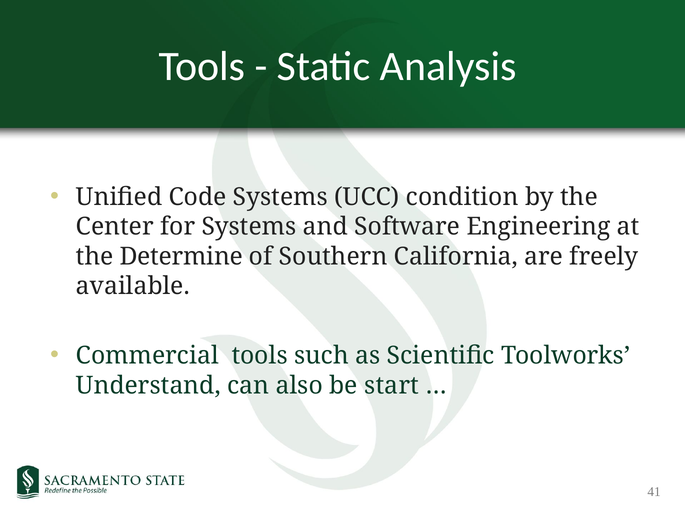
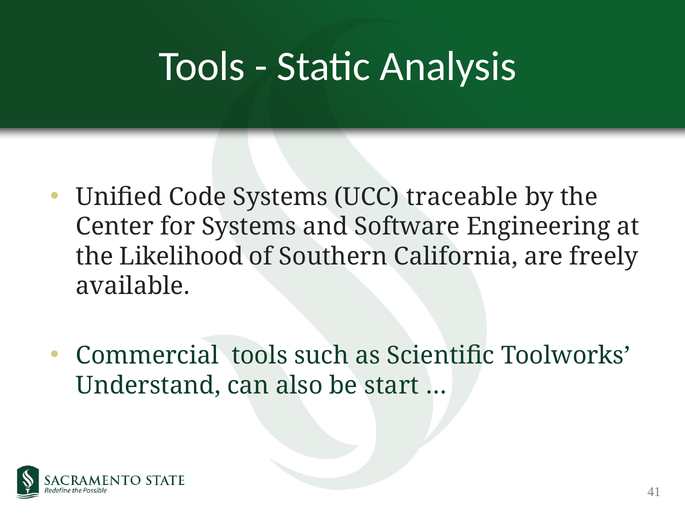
condition: condition -> traceable (462, 197)
Determine: Determine -> Likelihood (181, 256)
